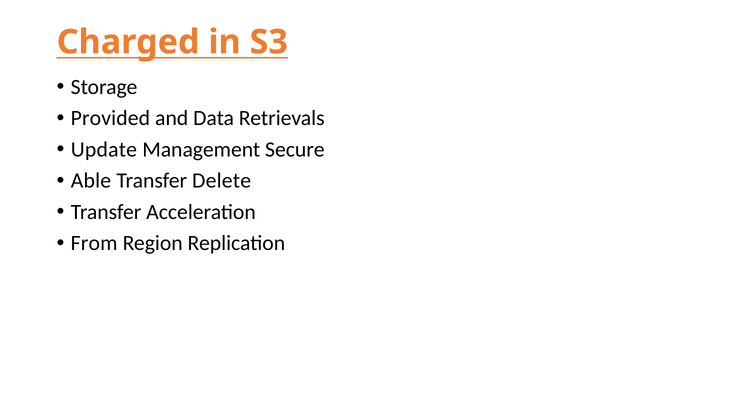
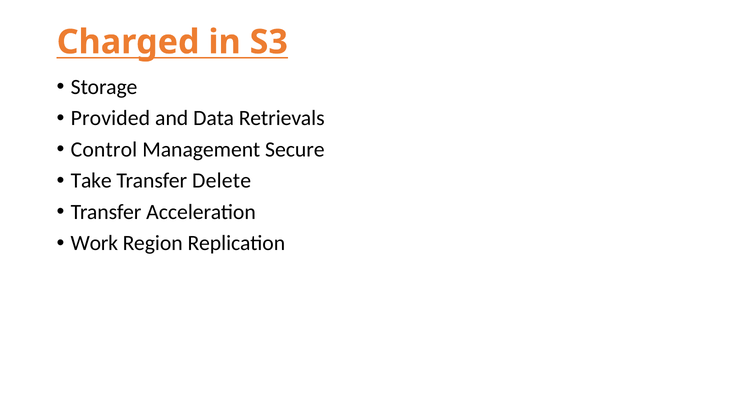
Update: Update -> Control (104, 149)
Able: Able -> Take (91, 181)
From: From -> Work (94, 243)
